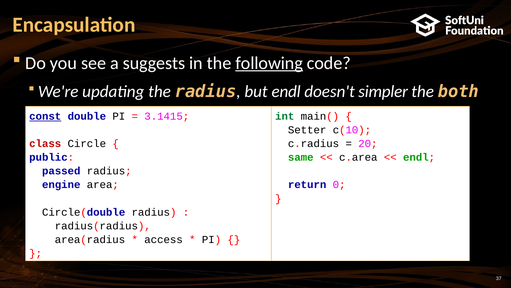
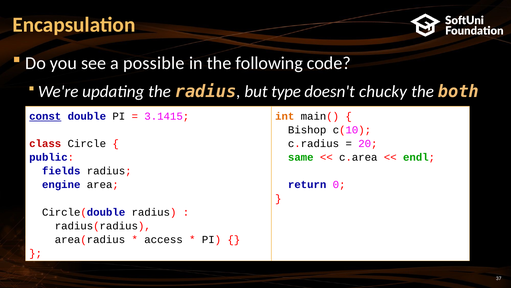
suggests: suggests -> possible (154, 63)
following underline: present -> none (269, 63)
but endl: endl -> type (286, 91)
simpler: simpler -> chucky (383, 91)
int colour: green -> orange (285, 116)
Setter: Setter -> Bishop (307, 130)
passed: passed -> fields (61, 171)
